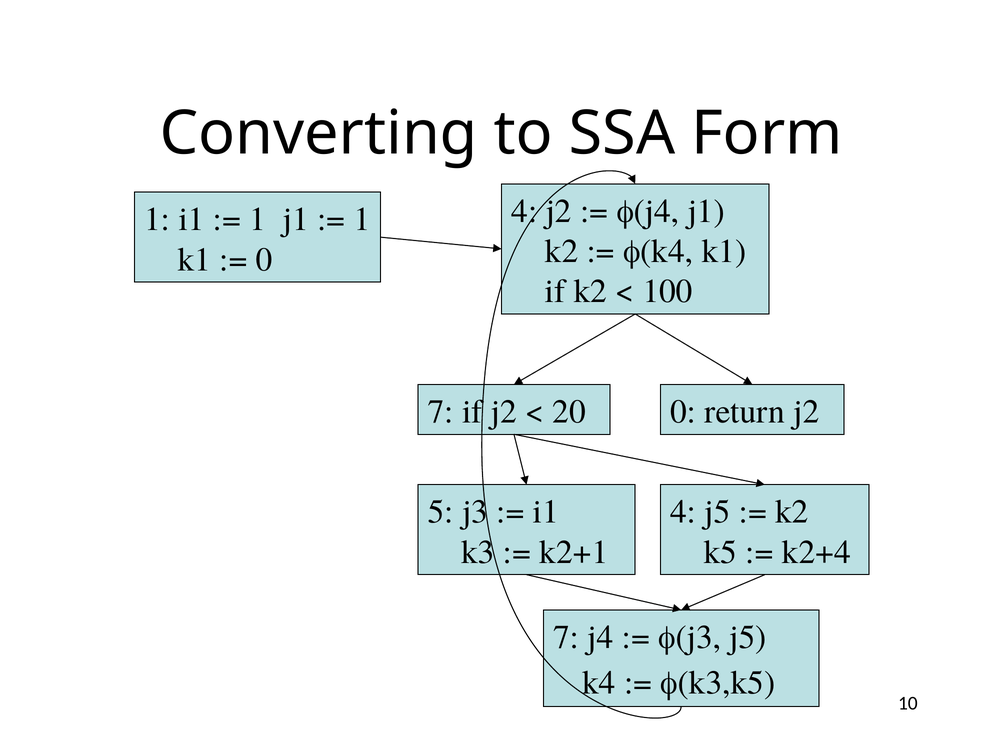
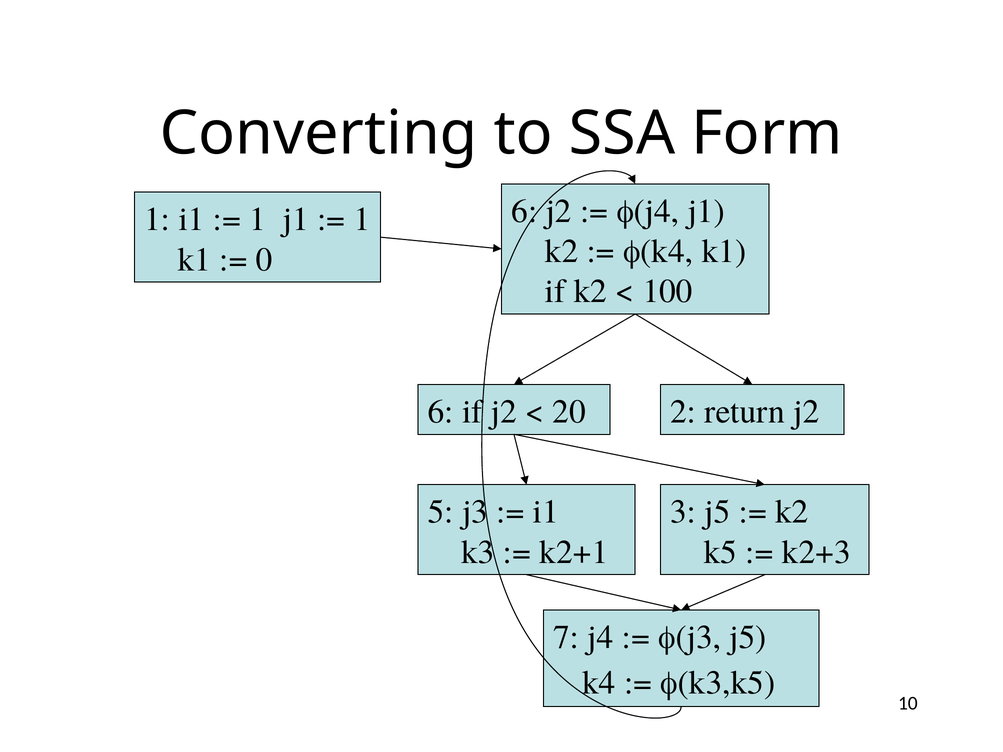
4: 4 -> 6 (524, 211)
7: 7 -> 6 (441, 412)
20 0: 0 -> 2 (683, 412)
4: 4 -> 3 (683, 512)
k2+4: k2+4 -> k2+3 (816, 552)
